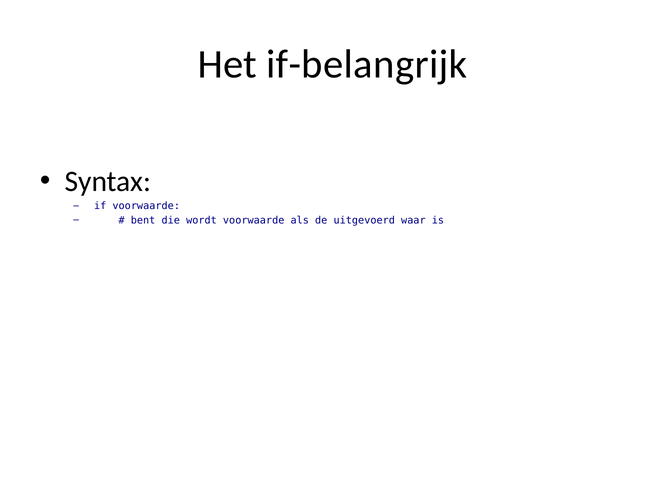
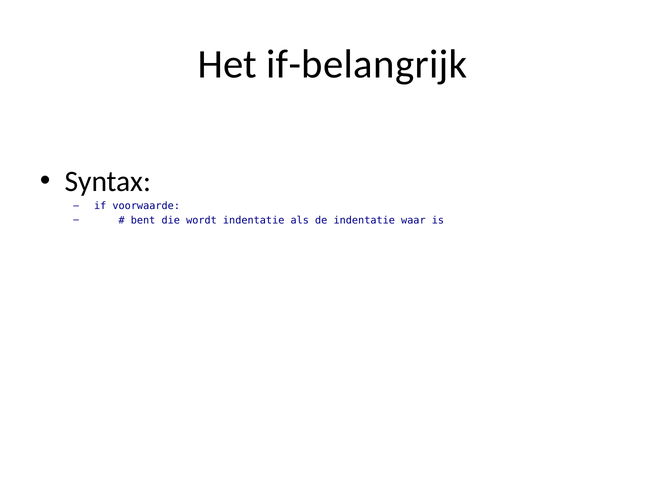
wordt voorwaarde: voorwaarde -> indentatie (254, 220)
de uitgevoerd: uitgevoerd -> indentatie (364, 220)
